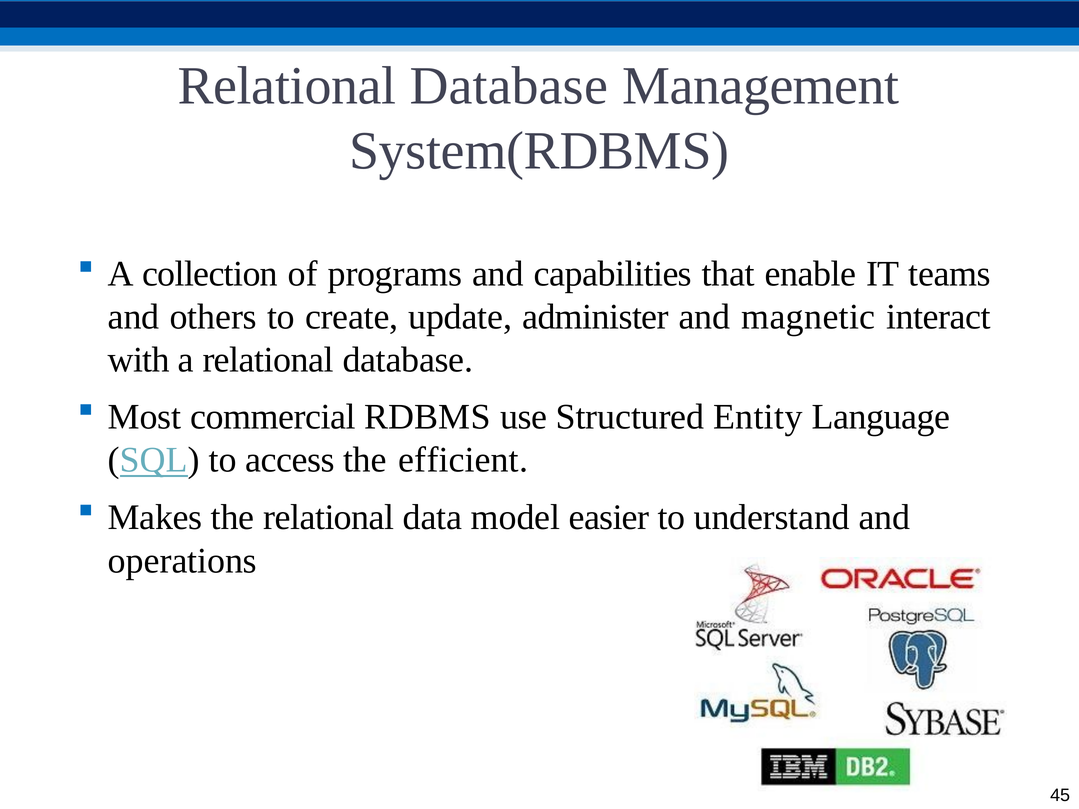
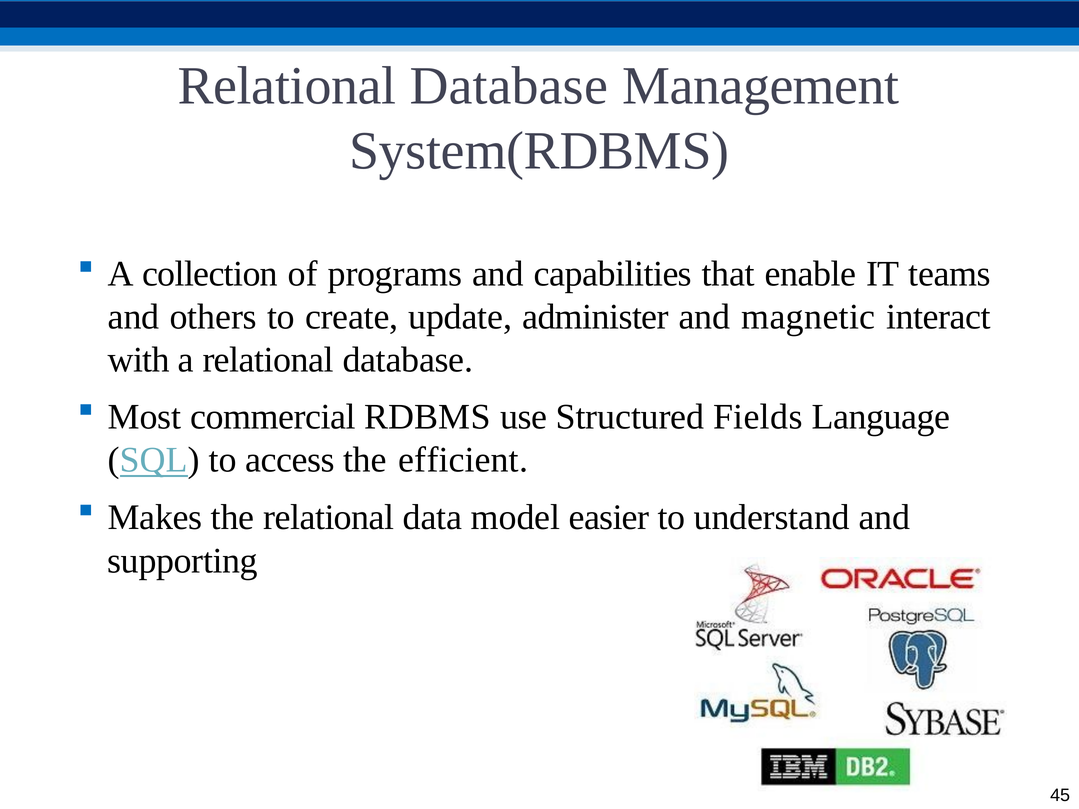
Entity: Entity -> Fields (758, 417)
operations: operations -> supporting (183, 561)
